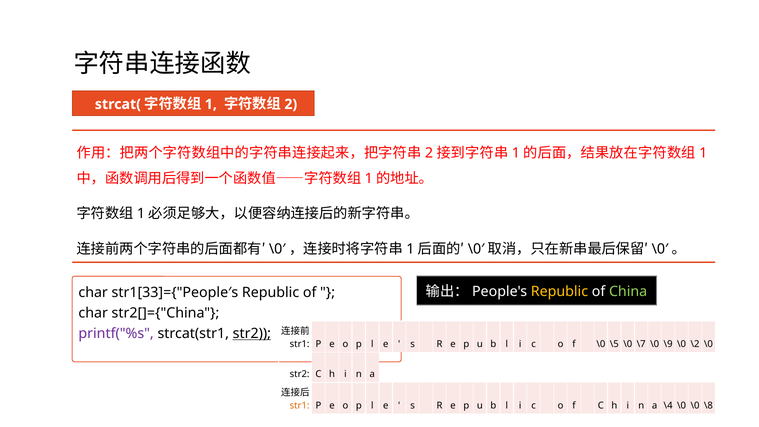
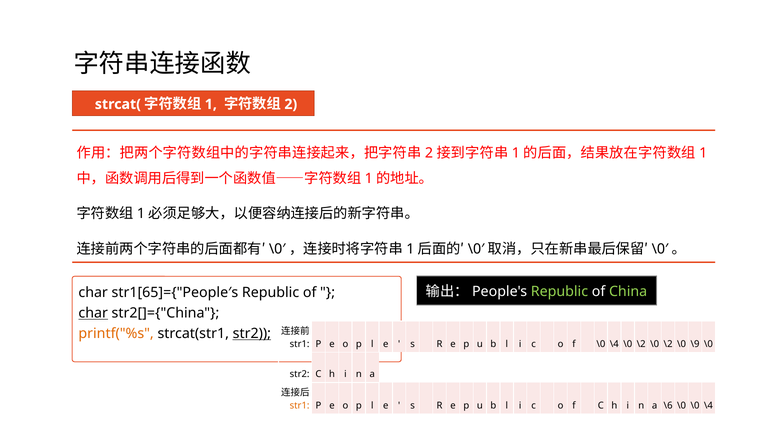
Republic colour: yellow -> light green (559, 292)
str1[33]={"People′s: str1[33]={"People′s -> str1[65]={"People′s (175, 293)
char underline: none -> present (93, 313)
printf("%s colour: purple -> orange (116, 334)
f \0 \5: \5 -> \4 (614, 344)
\7: \7 -> \2 (641, 344)
\9: \9 -> \2 (668, 344)
\2: \2 -> \9 (695, 344)
\4: \4 -> \6 (668, 405)
\0 \0 \8: \8 -> \4 (708, 405)
